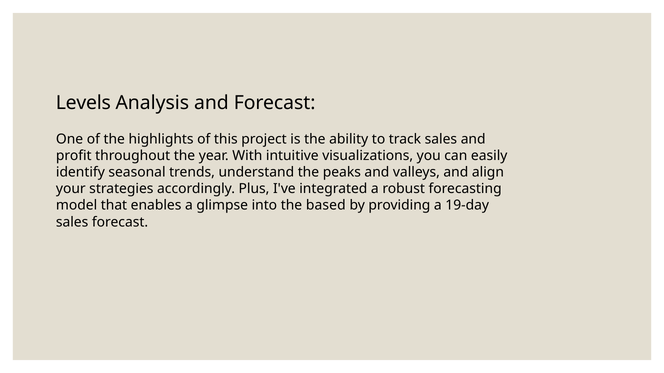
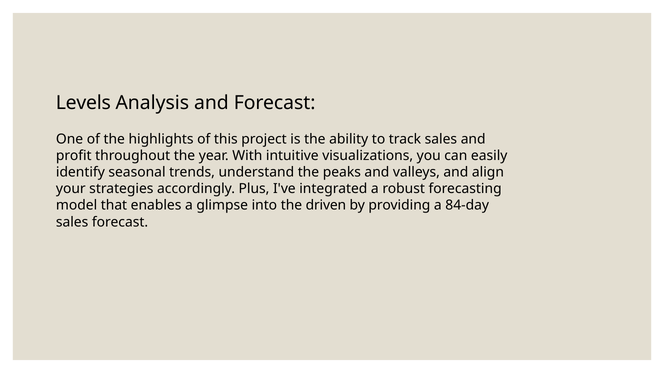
based: based -> driven (326, 206)
19-day: 19-day -> 84-day (467, 206)
